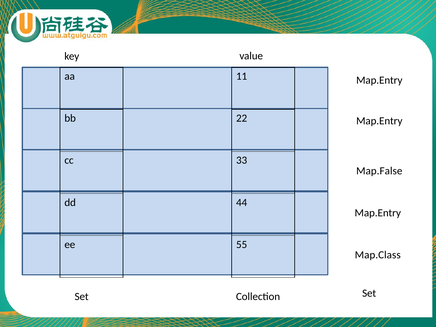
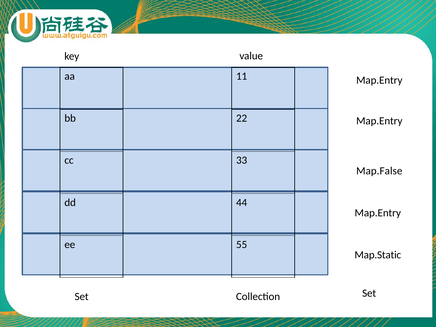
Map.Class: Map.Class -> Map.Static (378, 255)
